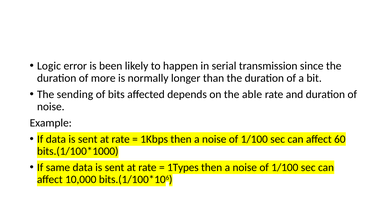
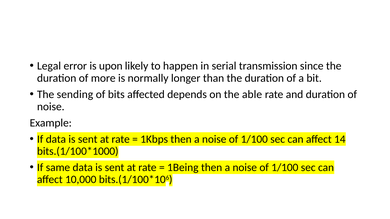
Logic: Logic -> Legal (49, 66)
been: been -> upon (111, 66)
60: 60 -> 14 (340, 139)
1Types: 1Types -> 1Being (183, 168)
